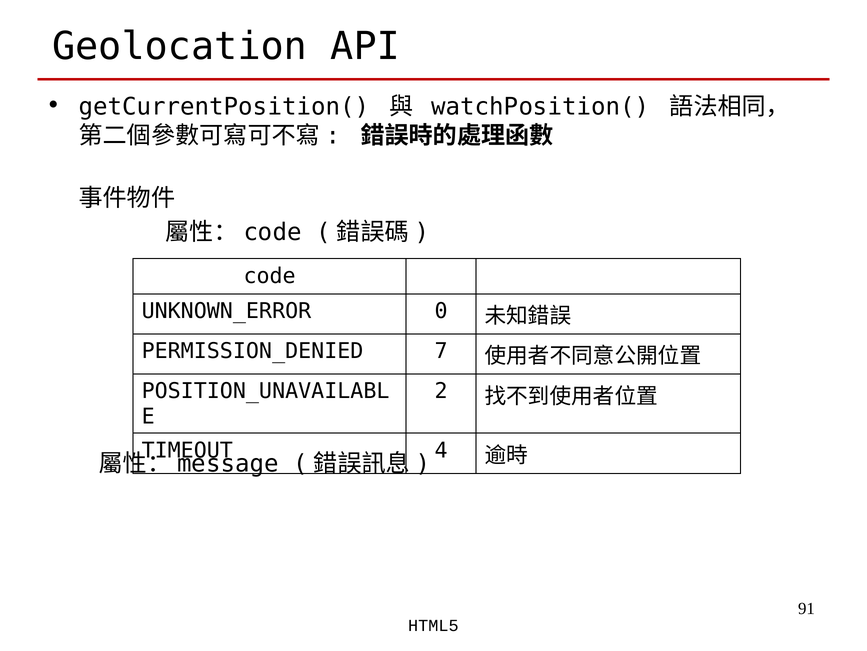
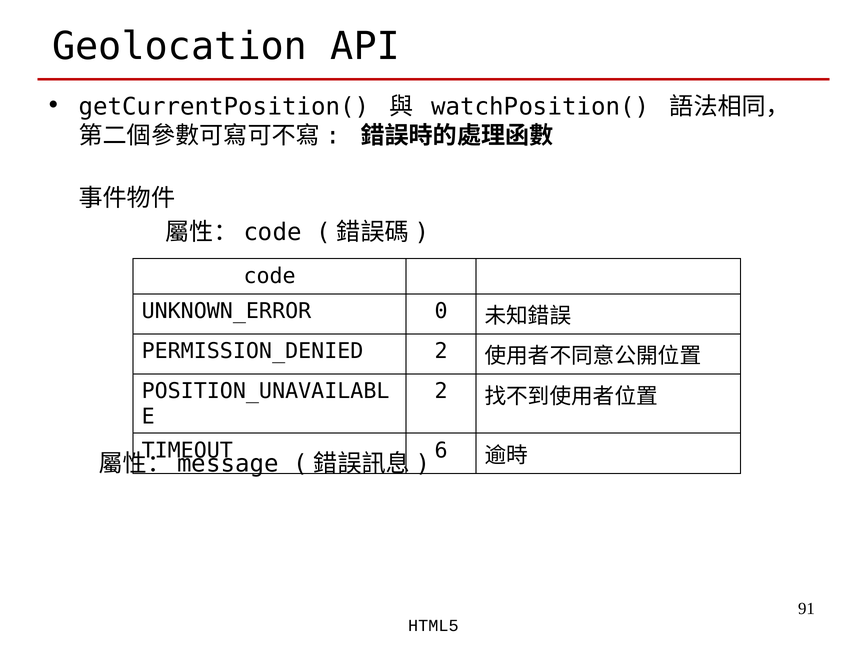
7: 7 -> 2 (441, 351)
4: 4 -> 6 (441, 450)
